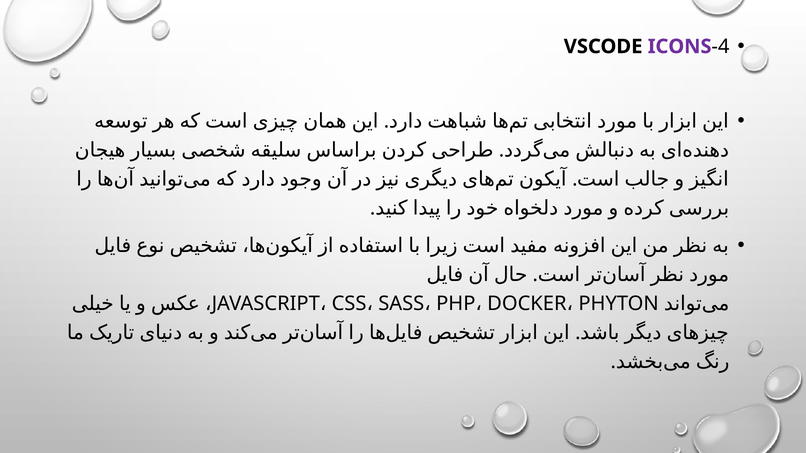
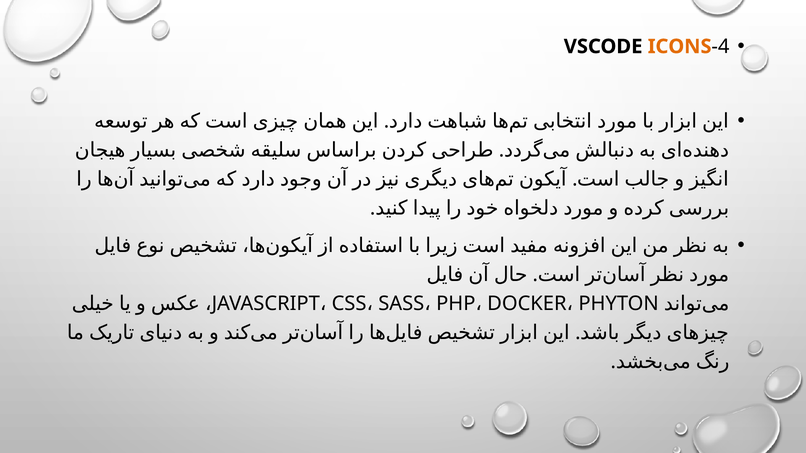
ICONS colour: purple -> orange (680, 47)
